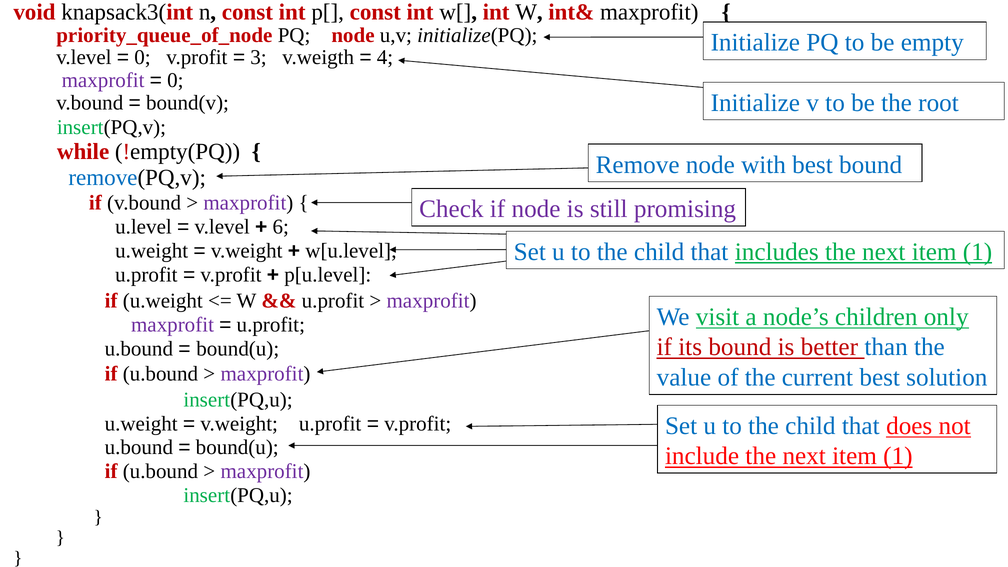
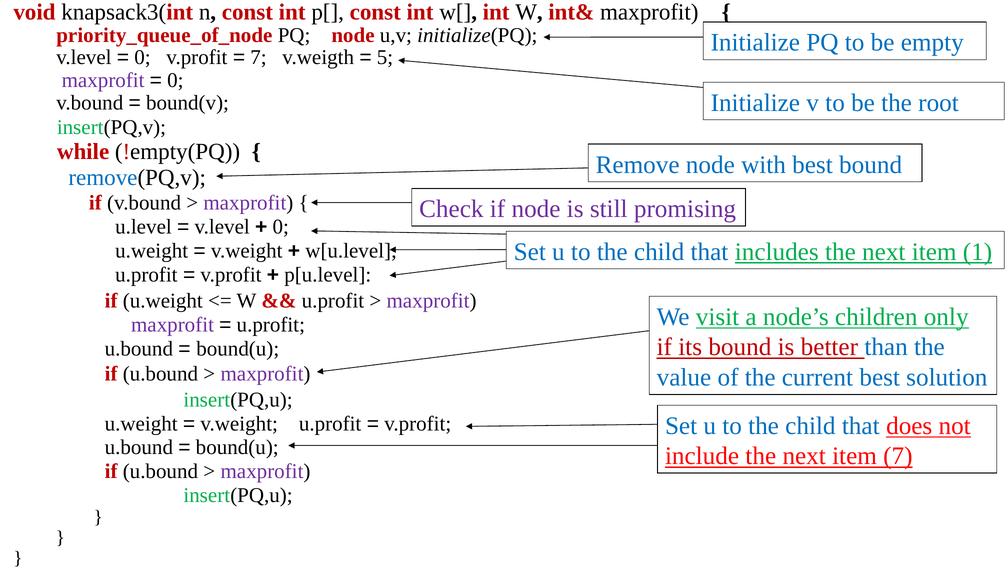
3: 3 -> 7 (258, 58)
4: 4 -> 5 (385, 58)
6: 6 -> 0 (281, 227)
1: 1 -> 7 (898, 456)
